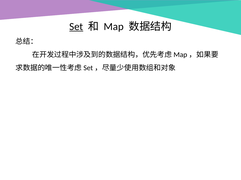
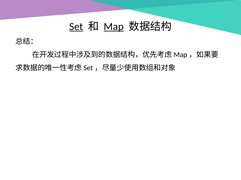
Map underline: none -> present (114, 27)
